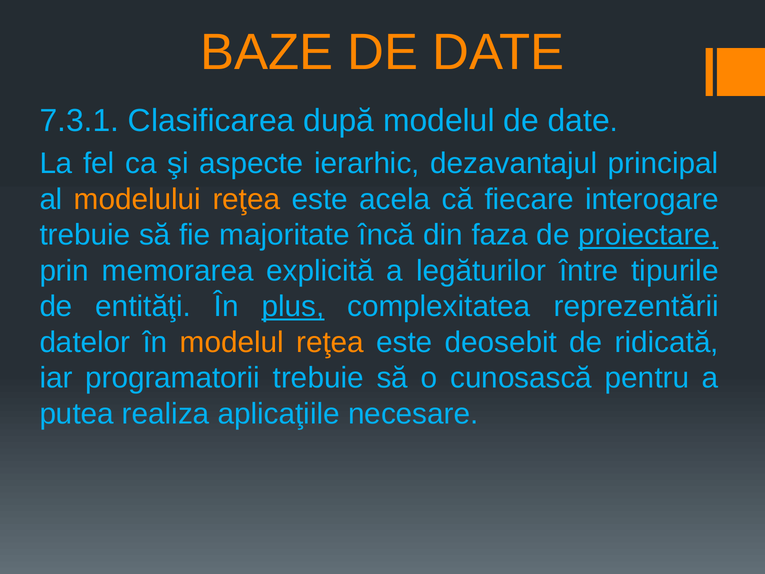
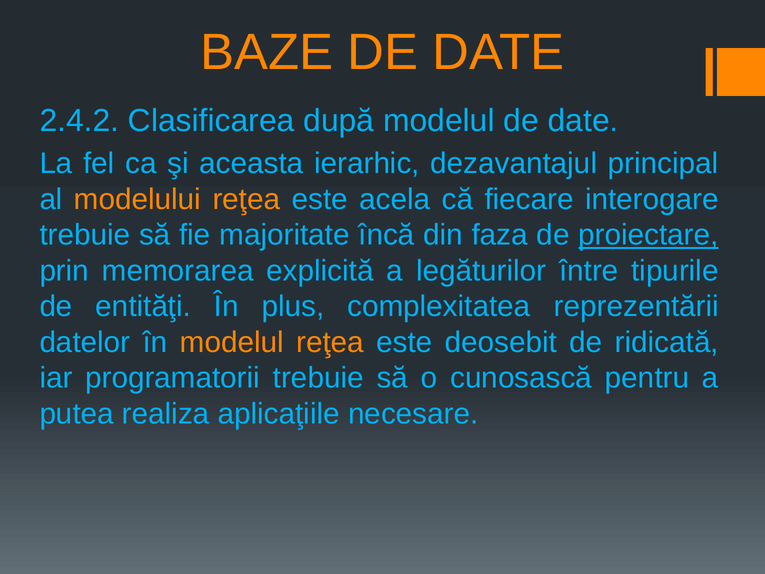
7.3.1: 7.3.1 -> 2.4.2 (79, 121)
aspecte: aspecte -> aceasta (251, 164)
plus underline: present -> none (293, 306)
